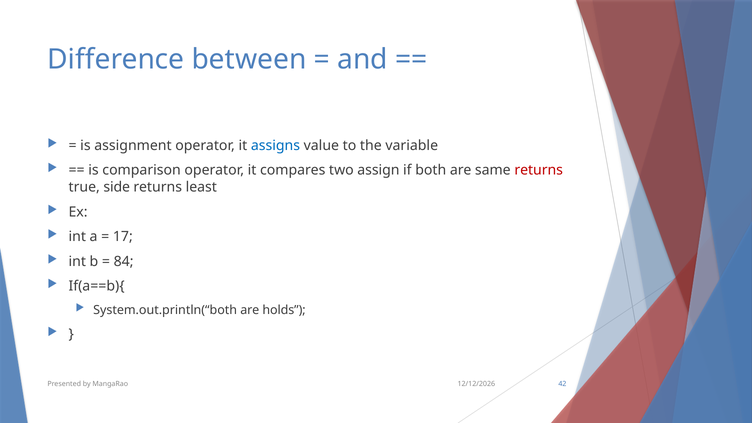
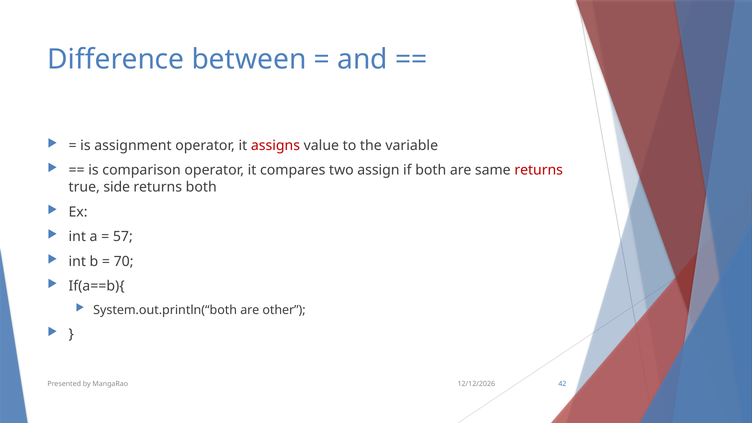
assigns colour: blue -> red (275, 146)
returns least: least -> both (201, 187)
17: 17 -> 57 (123, 237)
84: 84 -> 70 (124, 261)
holds: holds -> other (284, 310)
